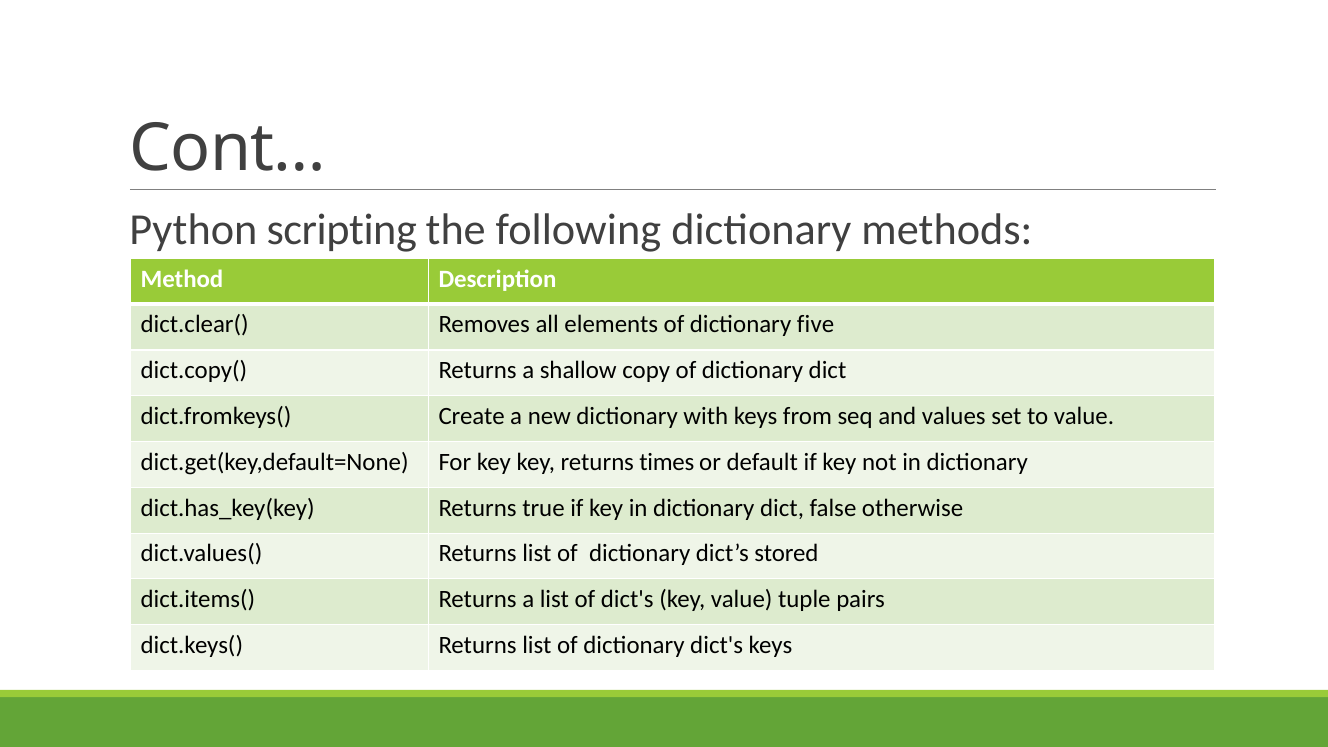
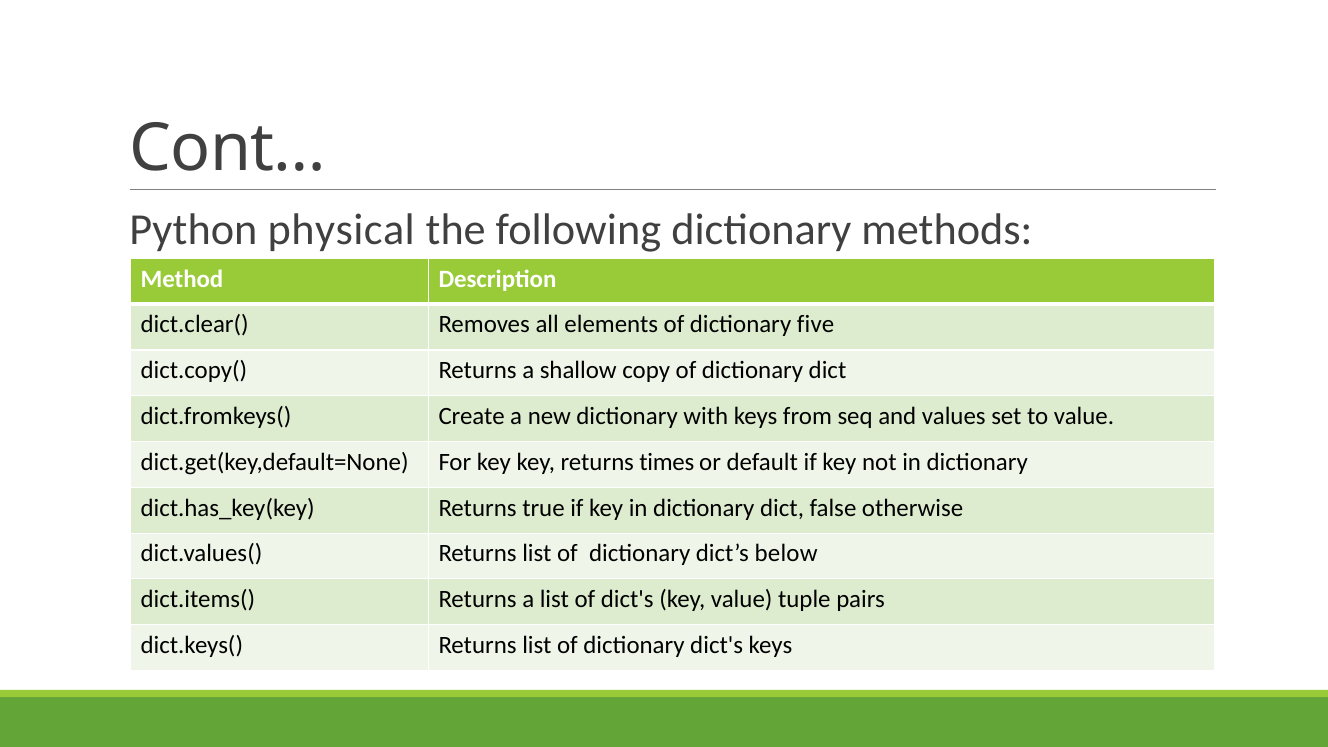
scripting: scripting -> physical (341, 230)
stored: stored -> below (786, 554)
